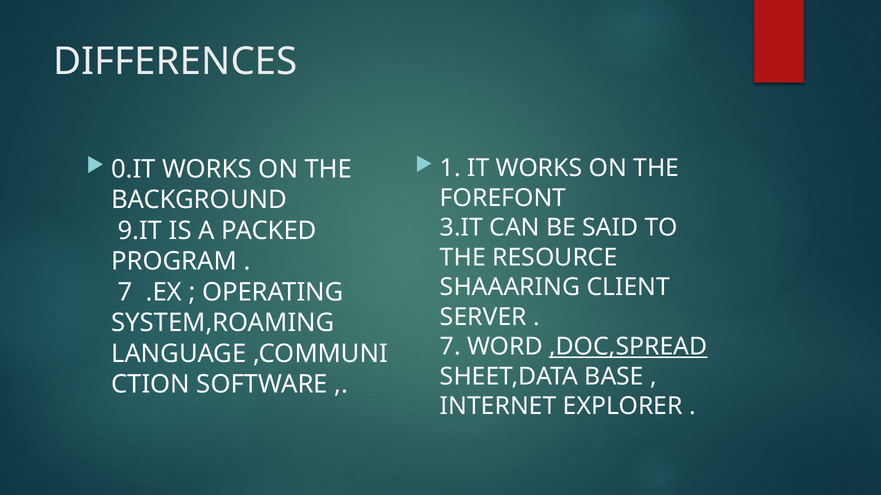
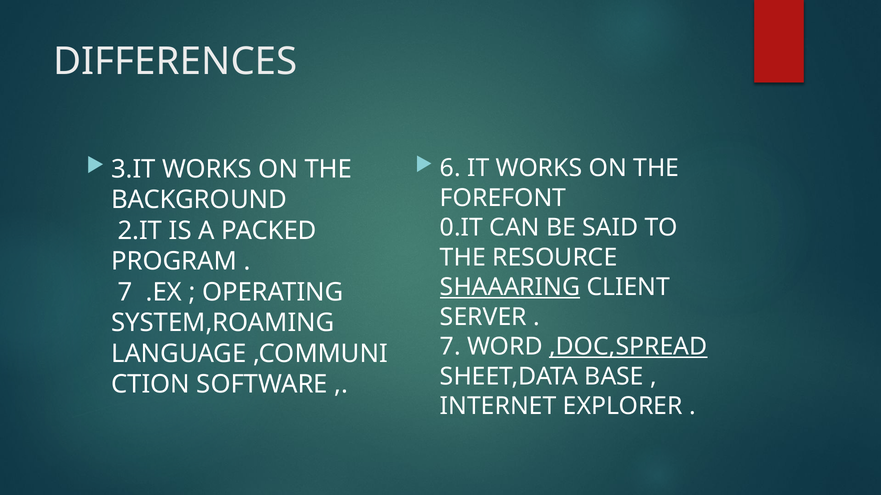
1: 1 -> 6 (450, 168)
0.IT: 0.IT -> 3.IT (133, 169)
3.IT: 3.IT -> 0.IT (461, 228)
9.IT: 9.IT -> 2.IT (140, 231)
SHAAARING underline: none -> present (510, 288)
